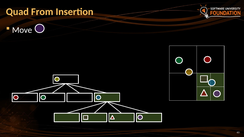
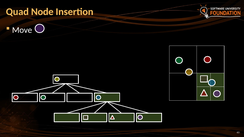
From: From -> Node (42, 12)
